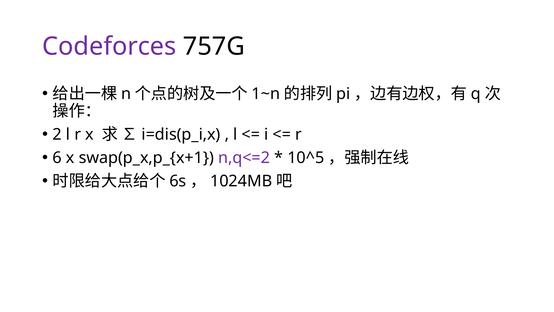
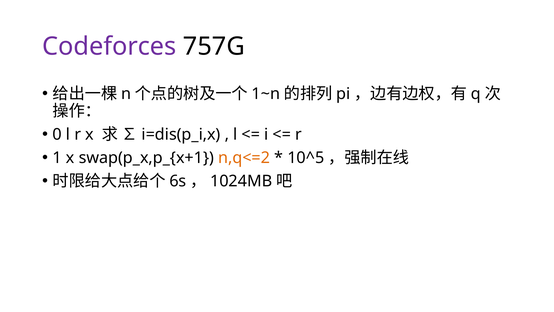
2: 2 -> 0 (57, 134)
6: 6 -> 1 (57, 158)
n,q<=2 colour: purple -> orange (244, 158)
